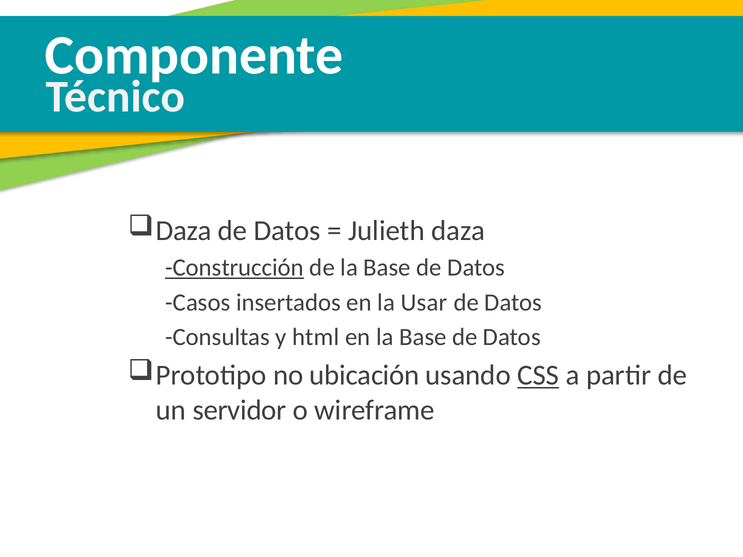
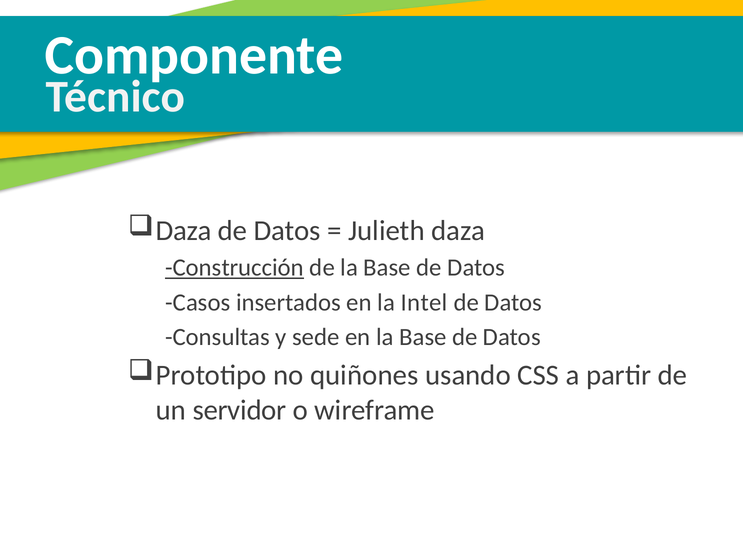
Usar: Usar -> Intel (424, 303)
html: html -> sede (316, 337)
ubicación: ubicación -> quiñones (364, 376)
CSS underline: present -> none (538, 376)
